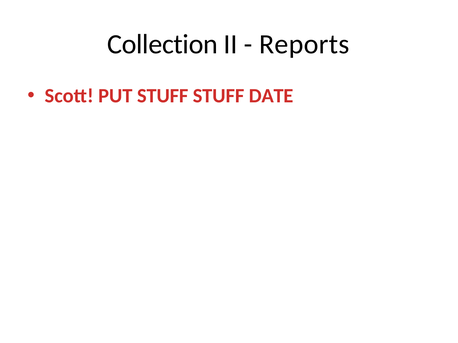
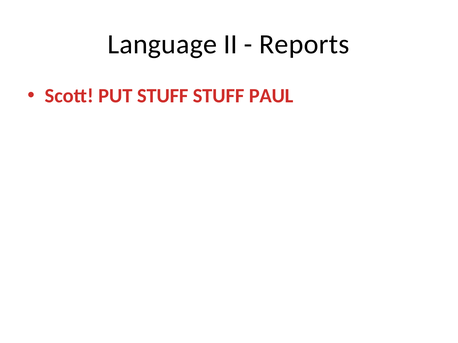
Collection: Collection -> Language (162, 44)
DATE: DATE -> PAUL (271, 96)
